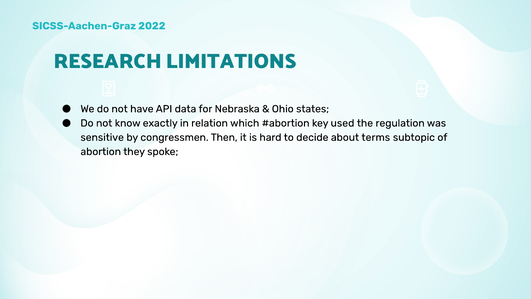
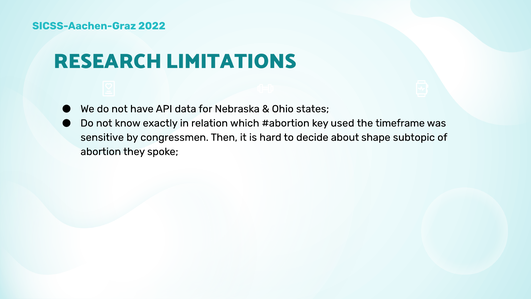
regulation: regulation -> timeframe (400, 123)
terms: terms -> shape (376, 137)
